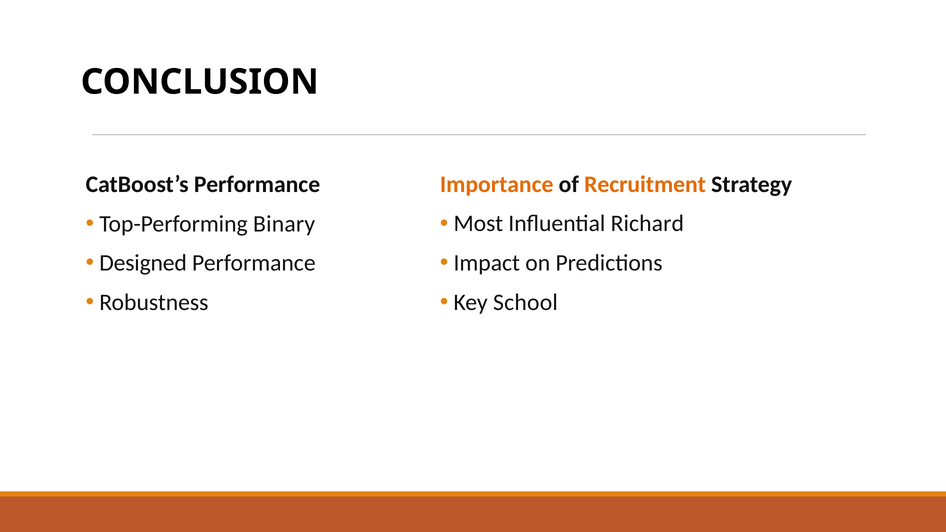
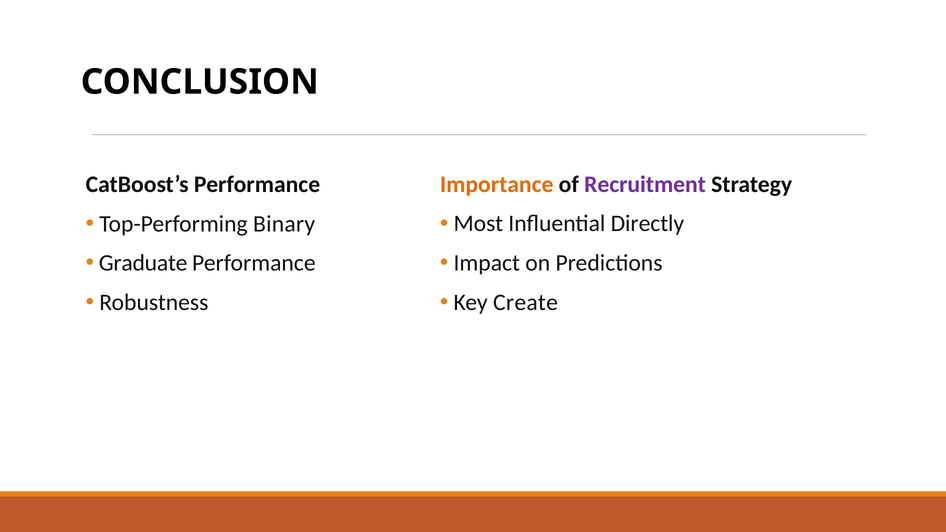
Recruitment colour: orange -> purple (645, 184)
Richard: Richard -> Directly (647, 224)
Designed: Designed -> Graduate (143, 263)
School: School -> Create (526, 302)
